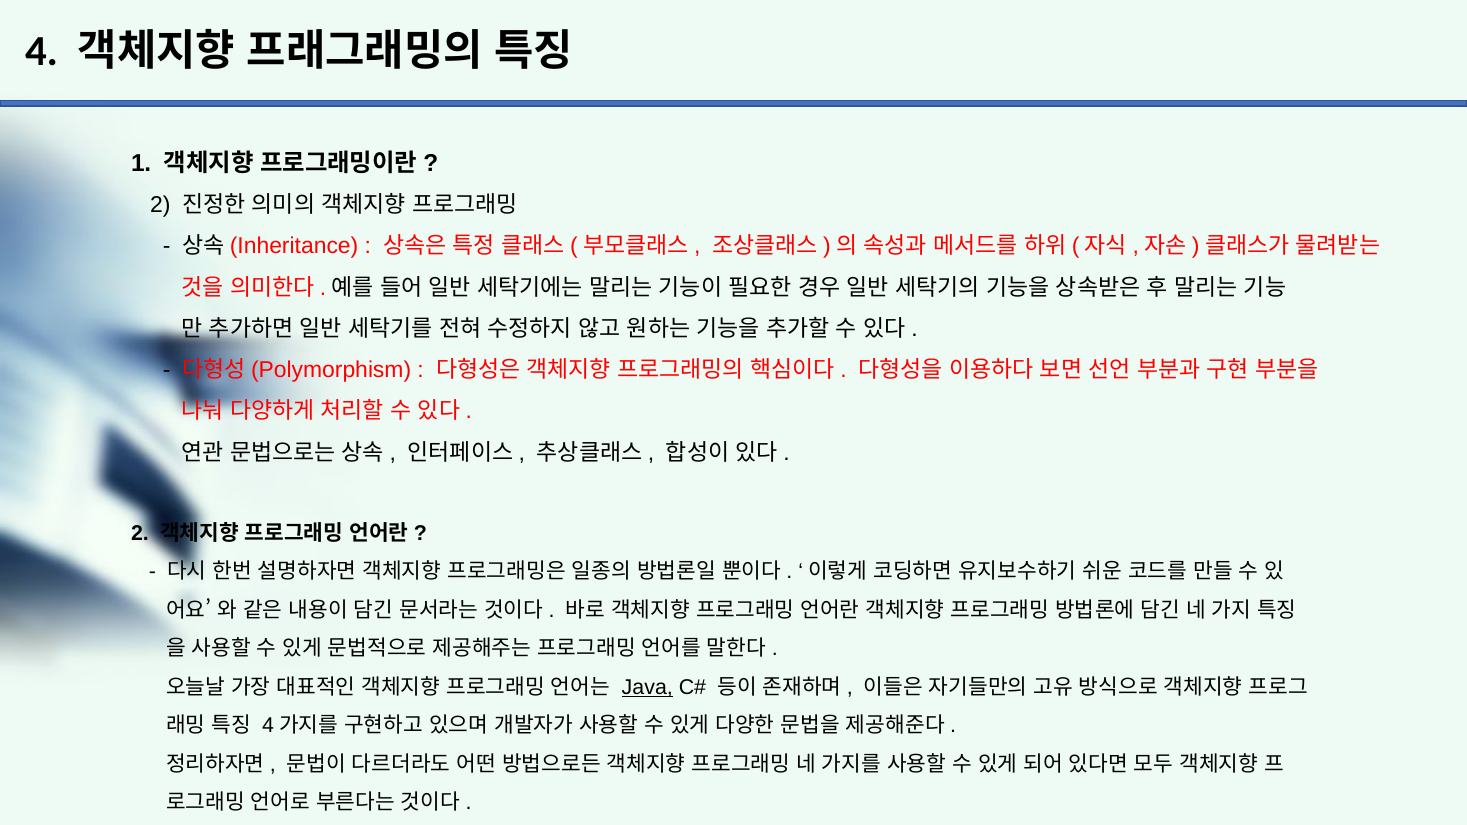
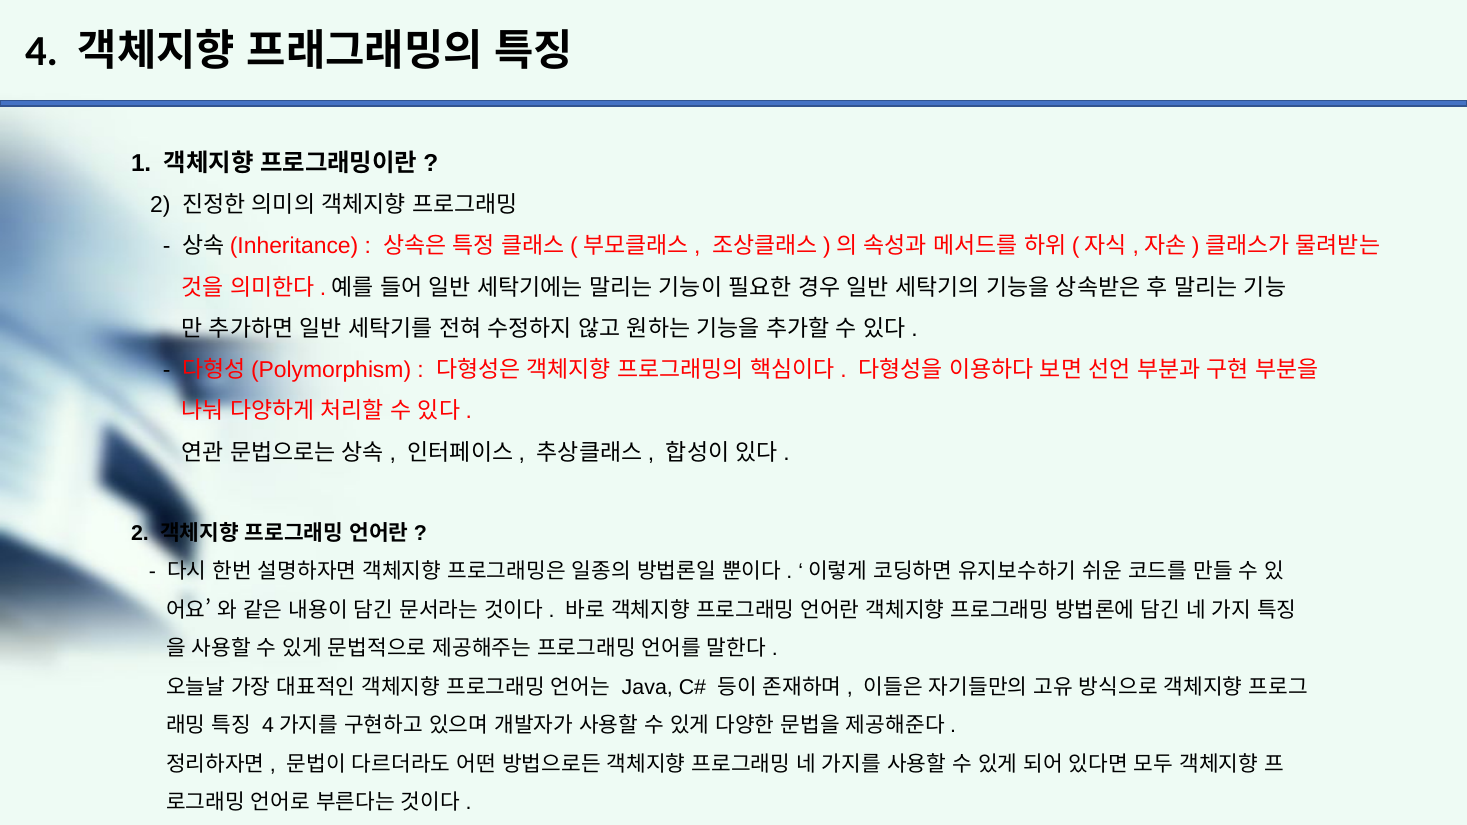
Java underline: present -> none (647, 687)
